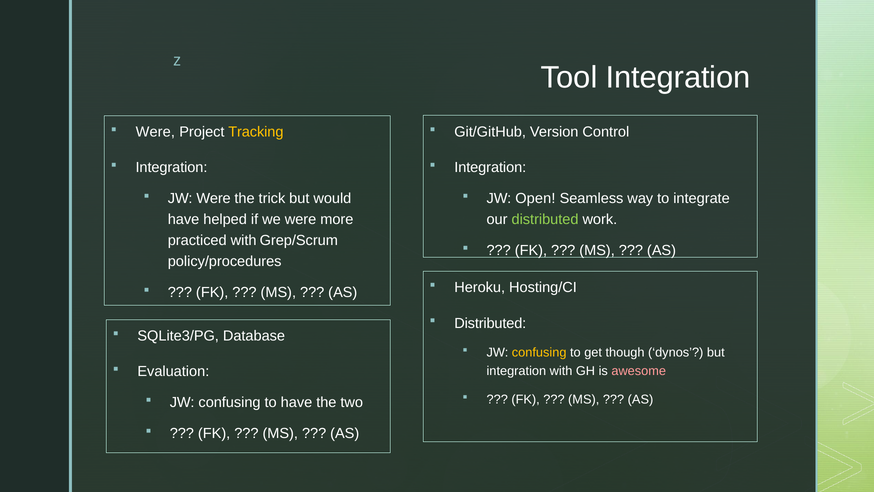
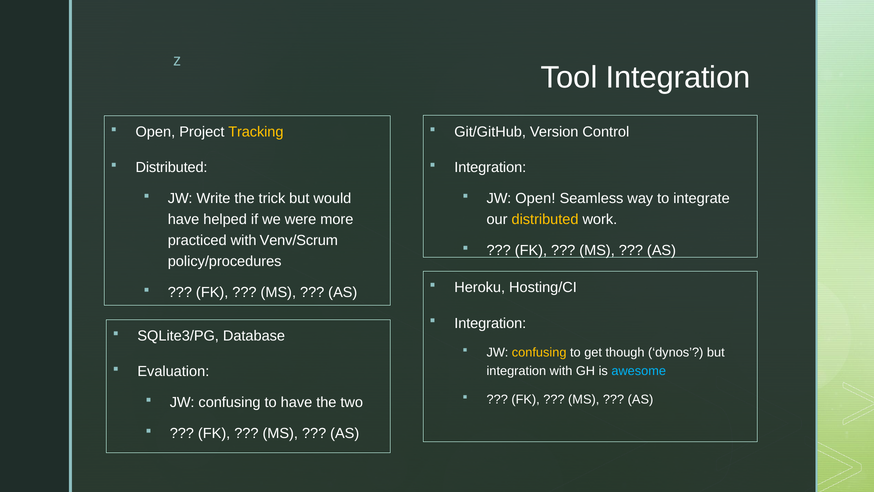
Were: Were -> Open (155, 132)
Integration: Integration -> Distributed (172, 167)
JW Were: Were -> Write (213, 198)
distributed colour: light green -> yellow (545, 219)
Grep/Scrum: Grep/Scrum -> Venv/Scrum (299, 240)
Distributed: Distributed -> Integration (490, 323)
awesome colour: pink -> light blue (639, 371)
